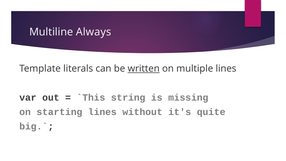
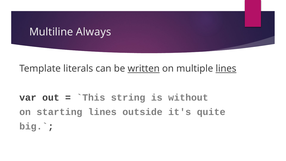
lines underline: none -> present (226, 69)
missing: missing -> without (188, 97)
without: without -> outside (142, 112)
